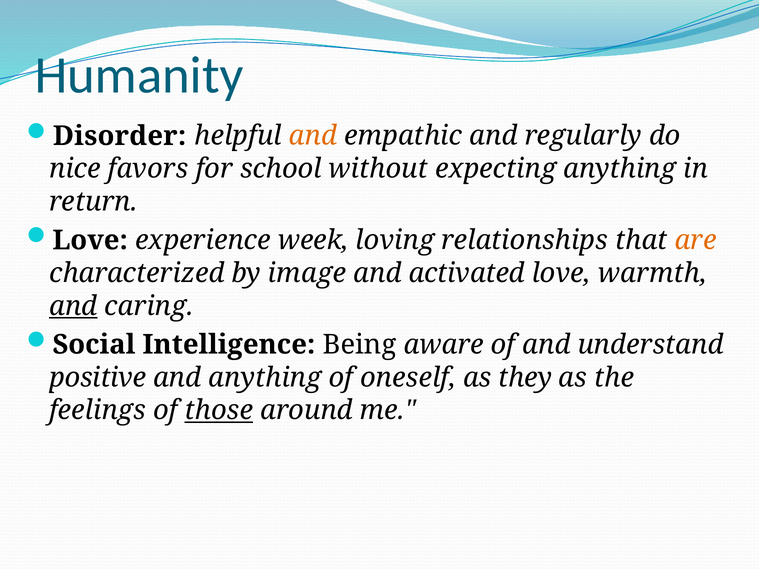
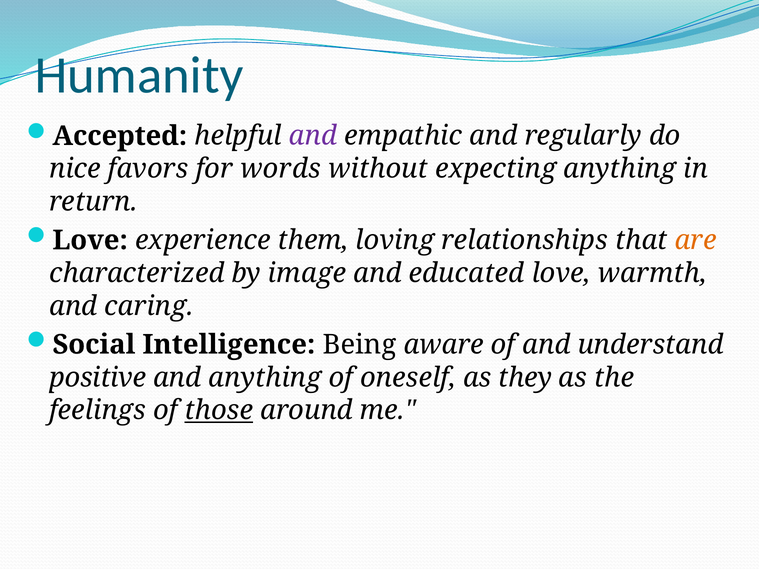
Disorder: Disorder -> Accepted (120, 136)
and colour: orange -> purple (313, 136)
school: school -> words (281, 169)
week: week -> them (313, 240)
activated: activated -> educated (467, 273)
and underline: present -> none (73, 306)
